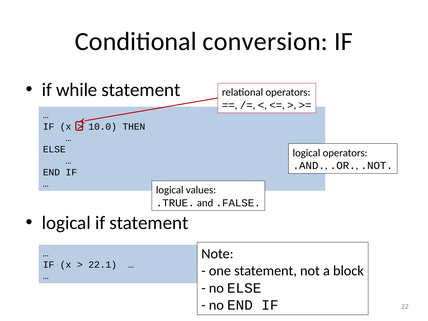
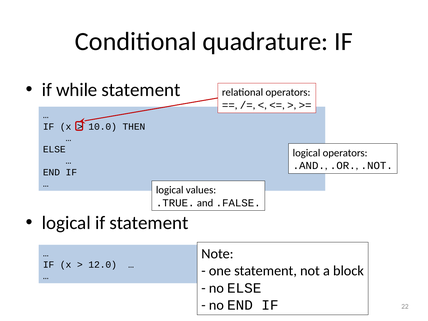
conversion: conversion -> quadrature (265, 41)
22.1: 22.1 -> 12.0 (103, 265)
